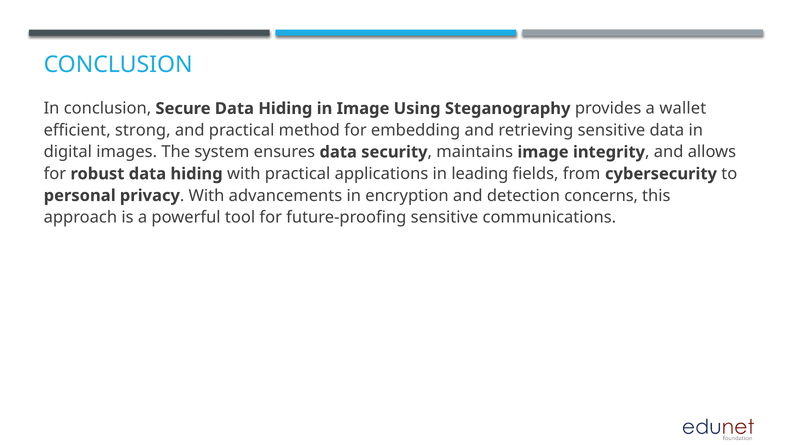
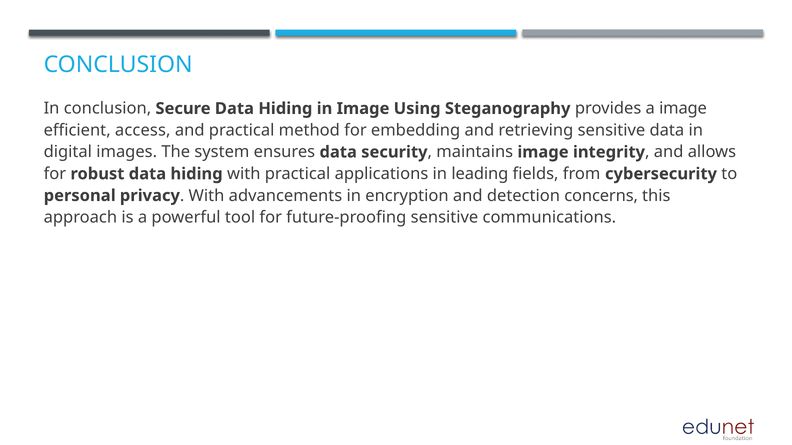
a wallet: wallet -> image (683, 109)
strong: strong -> access (143, 130)
